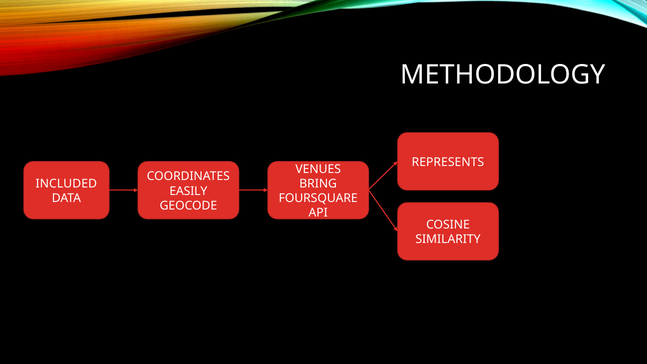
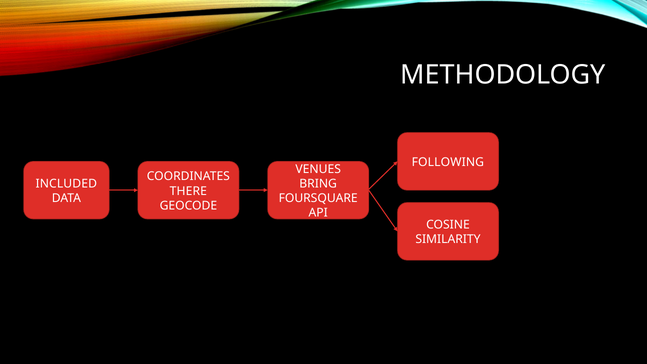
REPRESENTS: REPRESENTS -> FOLLOWING (448, 162)
EASILY: EASILY -> THERE (188, 191)
